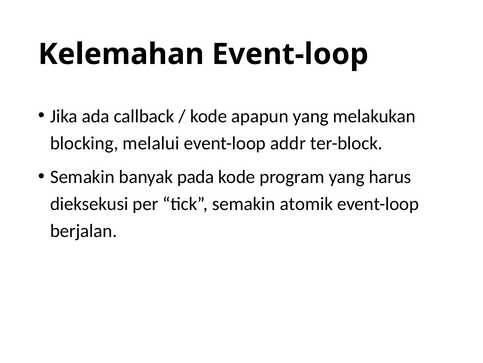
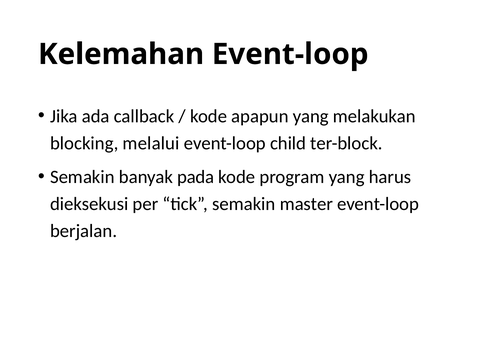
addr: addr -> child (288, 143)
atomik: atomik -> master (306, 204)
